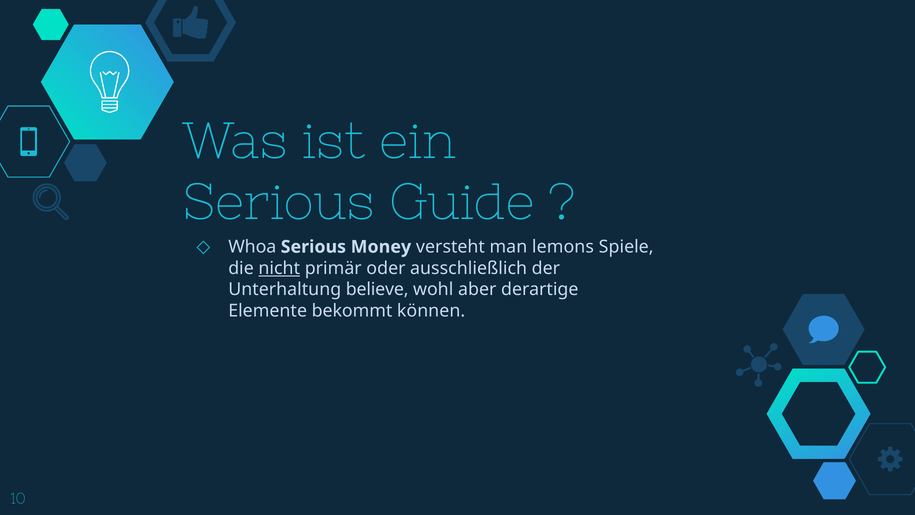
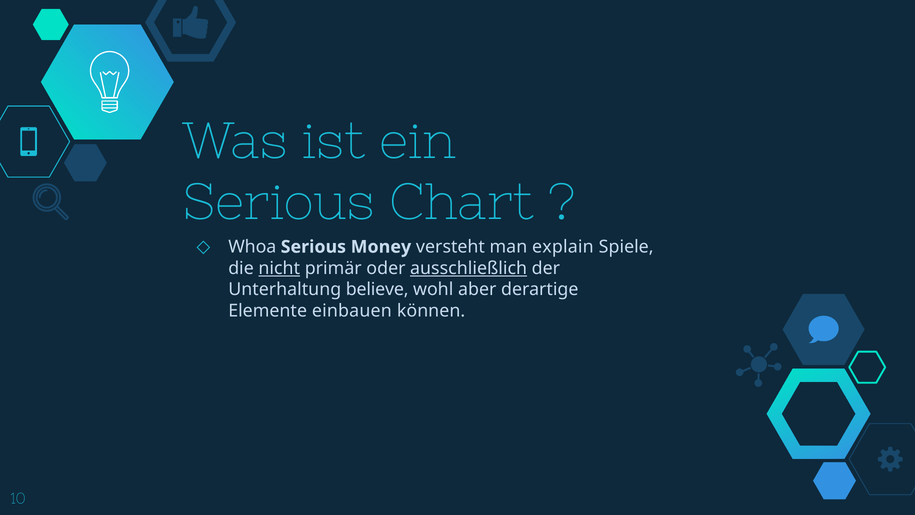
Guide: Guide -> Chart (461, 202)
lemons: lemons -> explain (563, 247)
ausschließlich underline: none -> present (469, 268)
bekommt: bekommt -> einbauen (352, 311)
